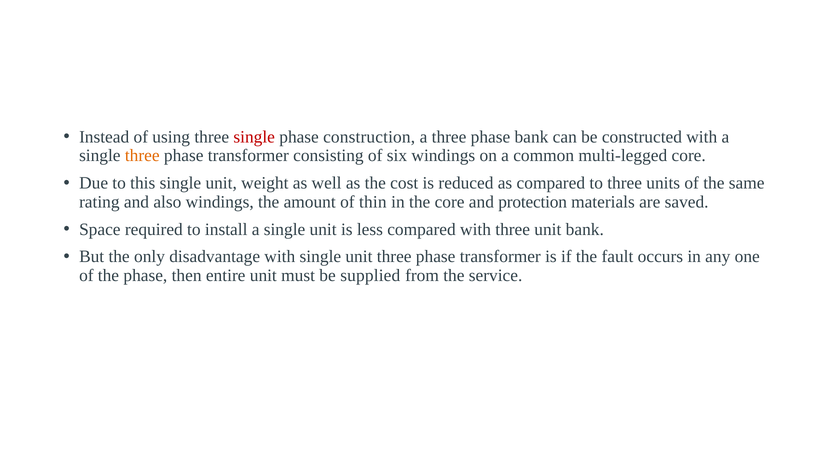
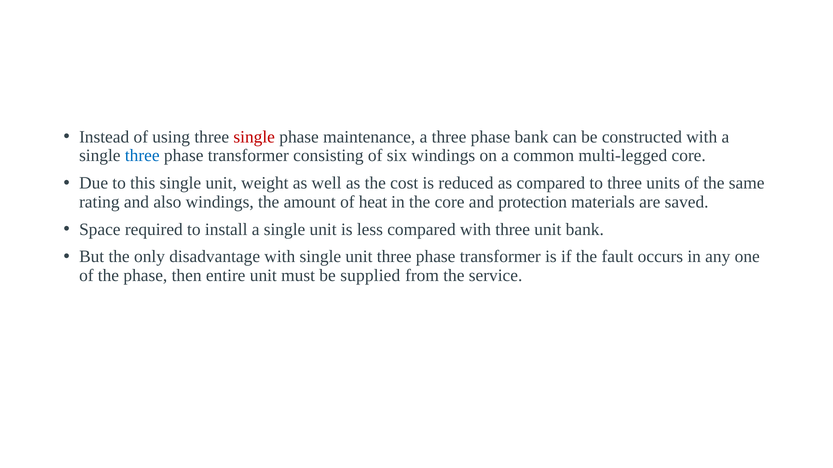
construction: construction -> maintenance (369, 137)
three colour: orange -> blue (142, 156)
thin: thin -> heat (373, 202)
